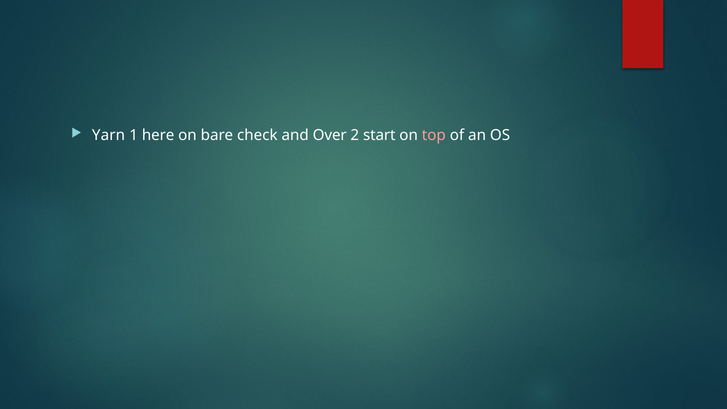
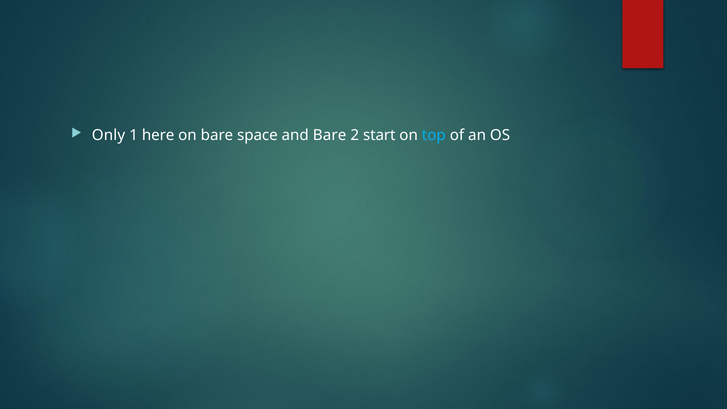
Yarn: Yarn -> Only (108, 135)
check: check -> space (257, 135)
and Over: Over -> Bare (330, 135)
top colour: pink -> light blue (434, 135)
